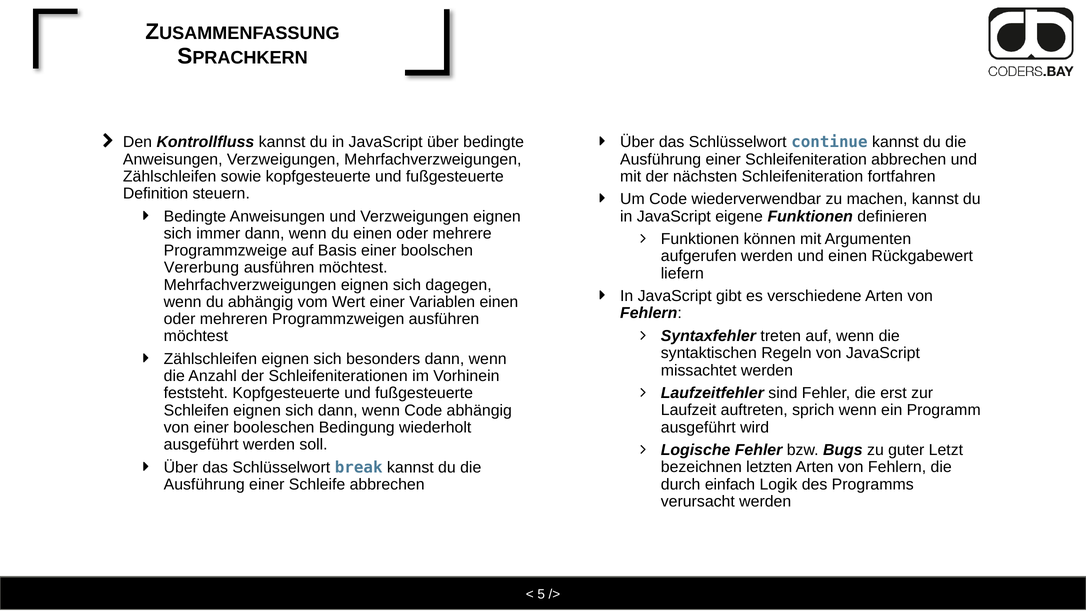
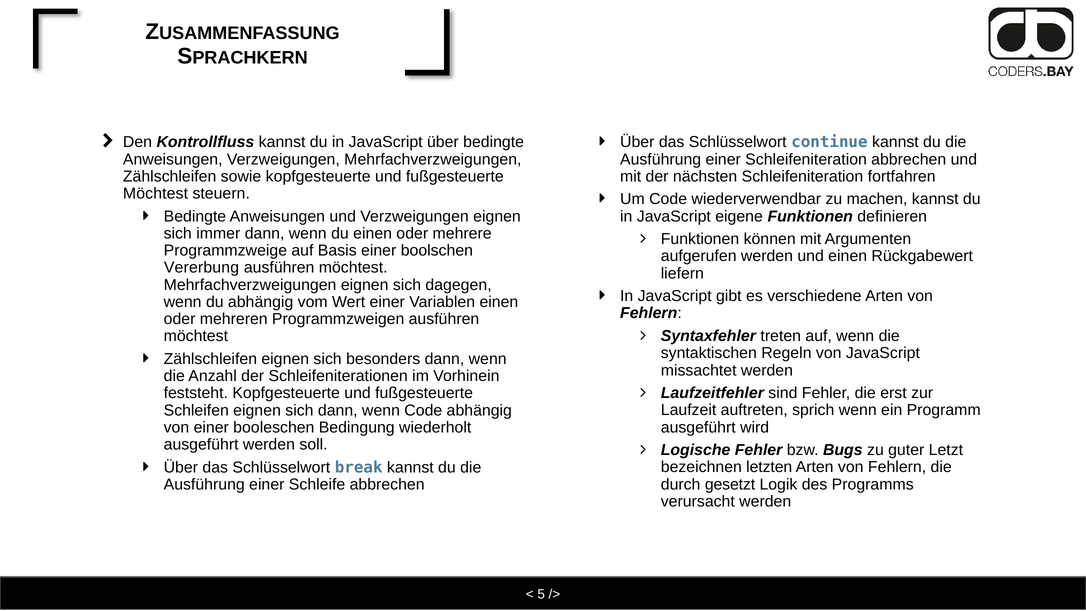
Definition: Definition -> Möchtest (156, 194)
einfach: einfach -> gesetzt (730, 484)
